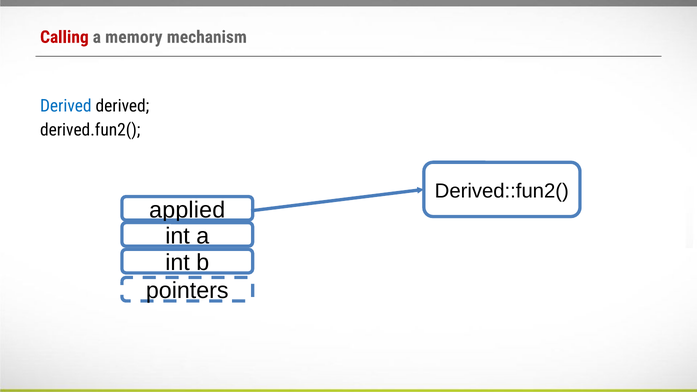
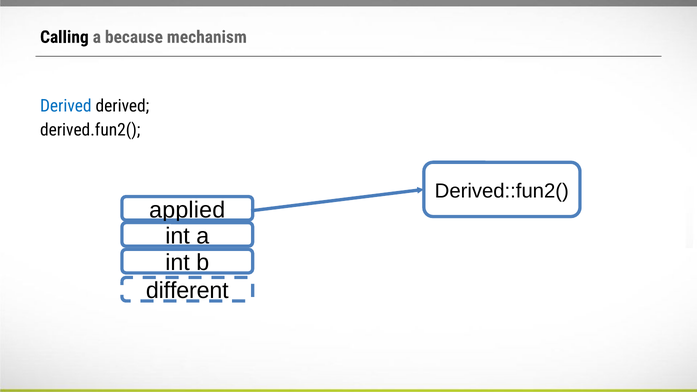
Calling colour: red -> black (64, 37)
memory: memory -> because (134, 37)
pointers: pointers -> different (187, 291)
